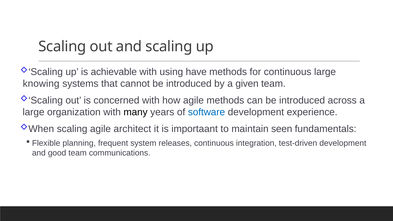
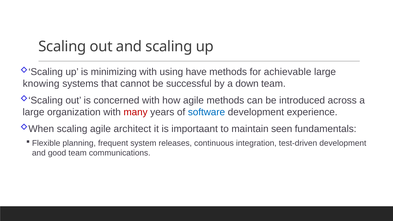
achievable: achievable -> minimizing (114, 72)
for continuous: continuous -> achievable (288, 72)
cannot be introduced: introduced -> successful (189, 84)
given: given -> down (247, 84)
many colour: black -> red (136, 112)
